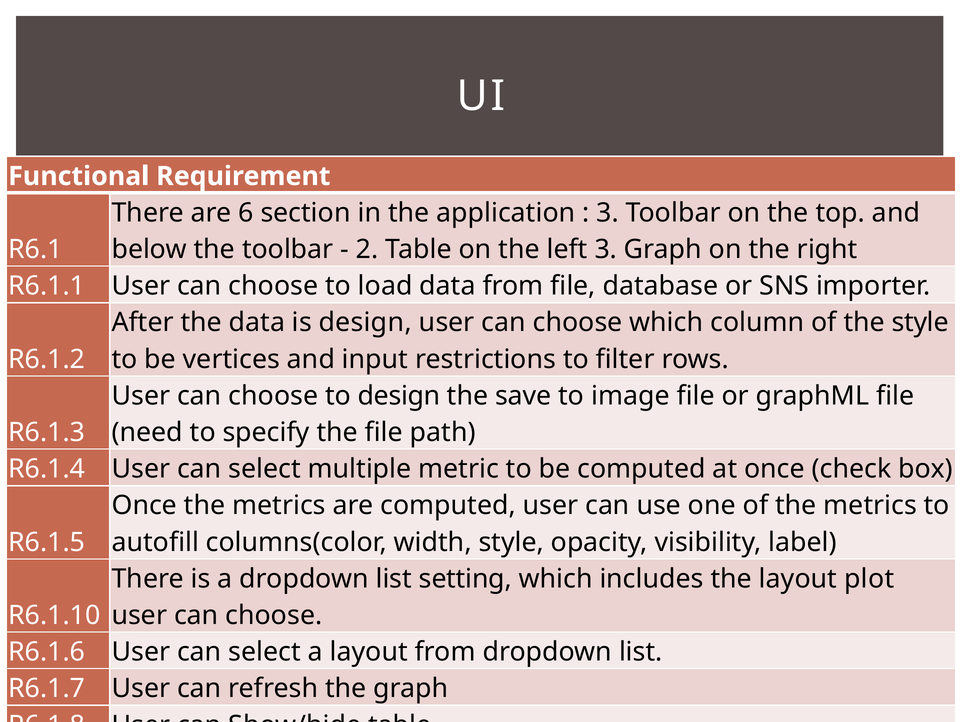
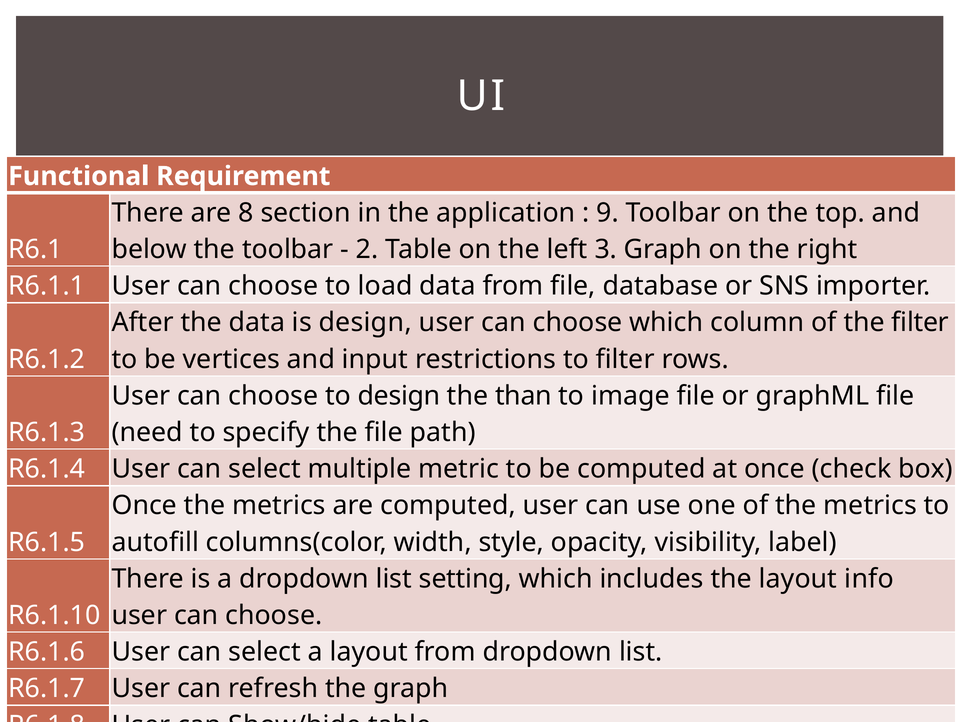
6: 6 -> 8 (246, 213)
3: 3 -> 9 (608, 213)
the style: style -> filter (920, 322)
save: save -> than (523, 396)
plot: plot -> info (869, 578)
